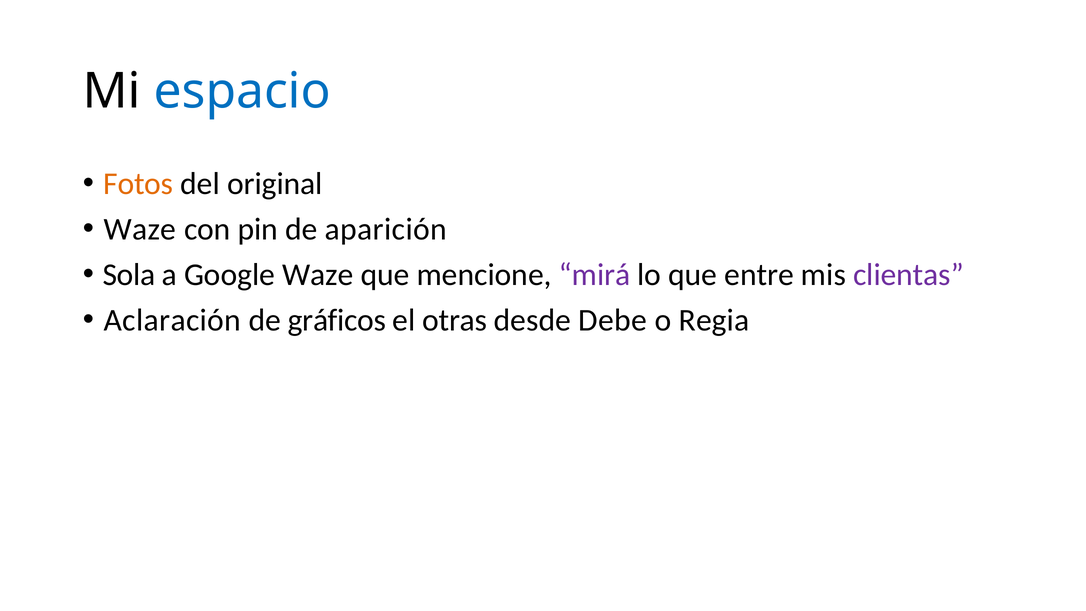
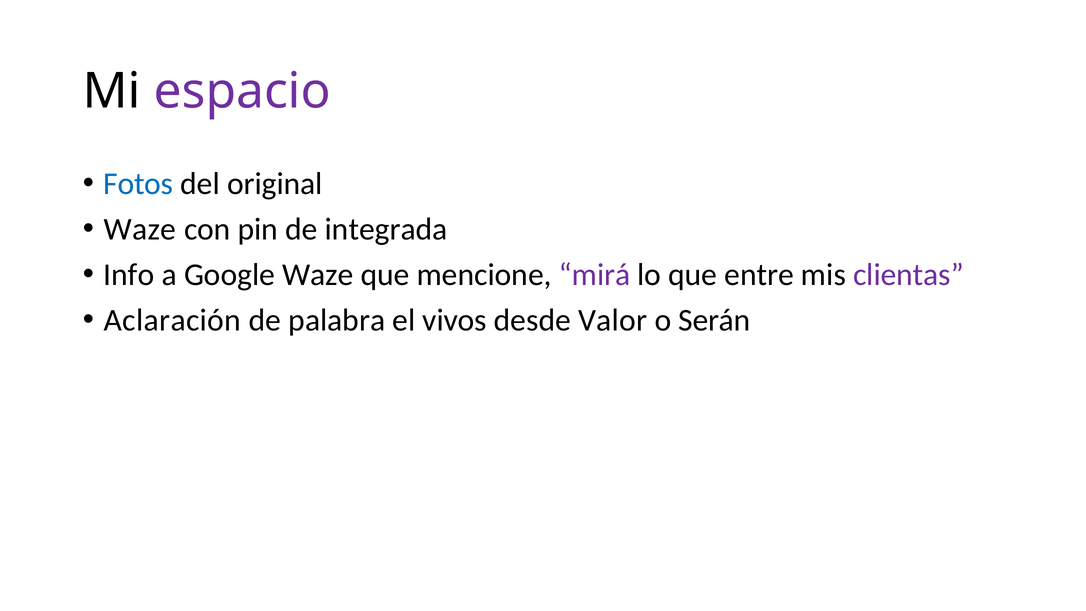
espacio colour: blue -> purple (242, 91)
Fotos colour: orange -> blue (138, 184)
aparición: aparición -> integrada (386, 229)
Sola: Sola -> Info (129, 275)
gráficos: gráficos -> palabra (337, 320)
otras: otras -> vivos (455, 320)
Debe: Debe -> Valor (613, 320)
Regia: Regia -> Serán (714, 320)
